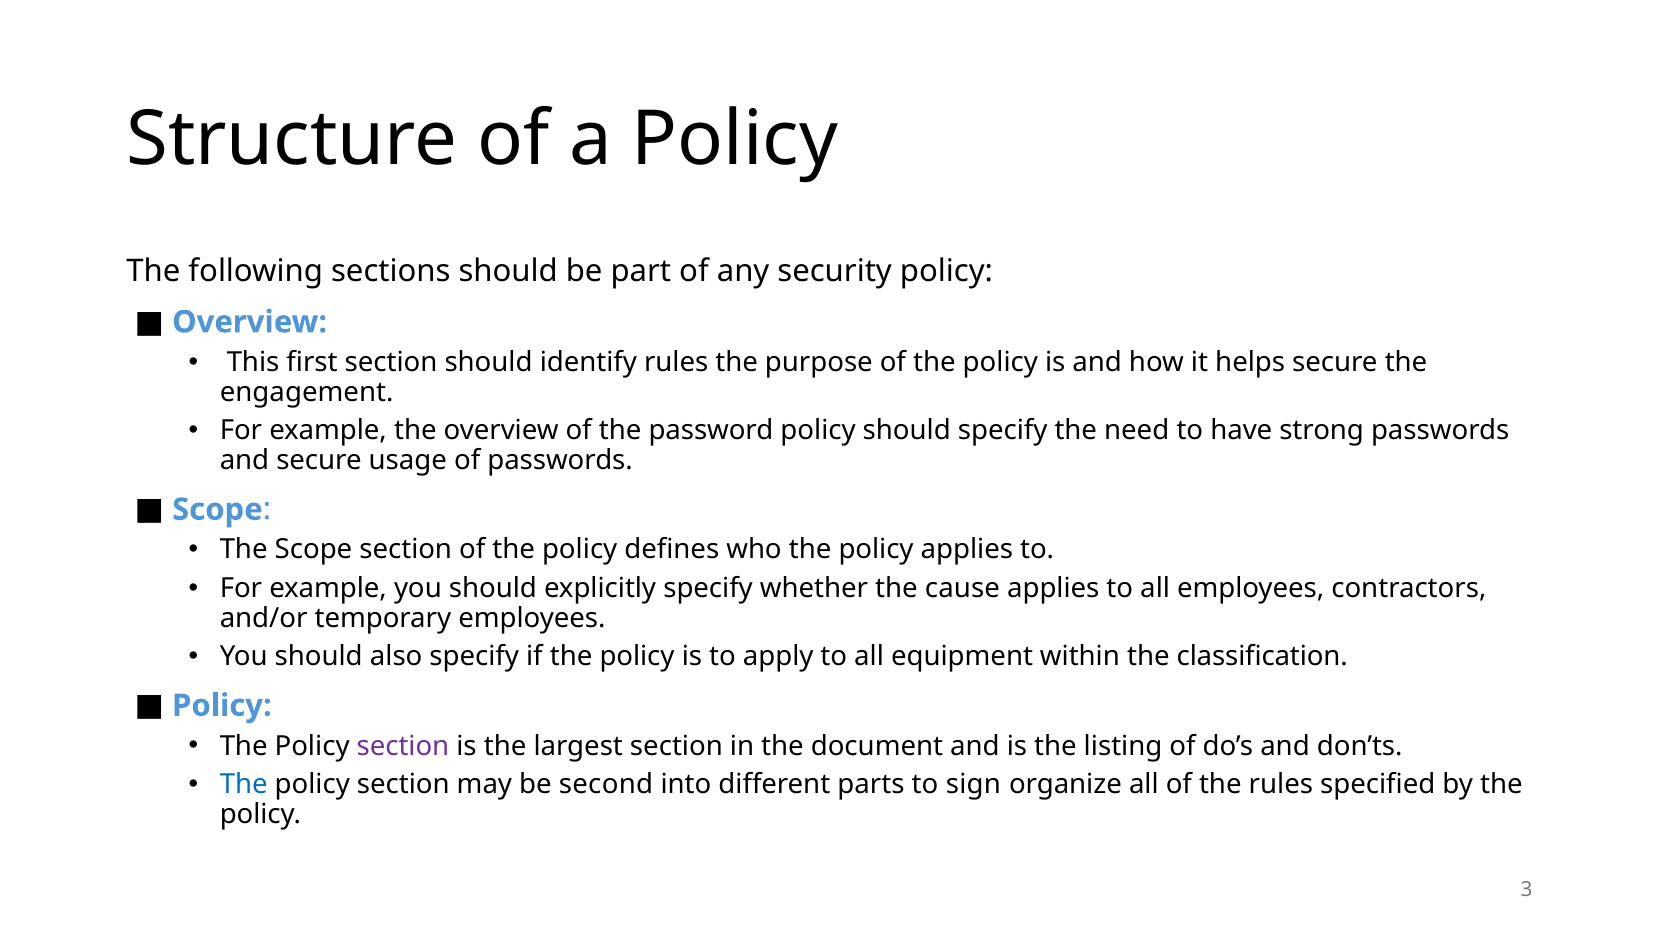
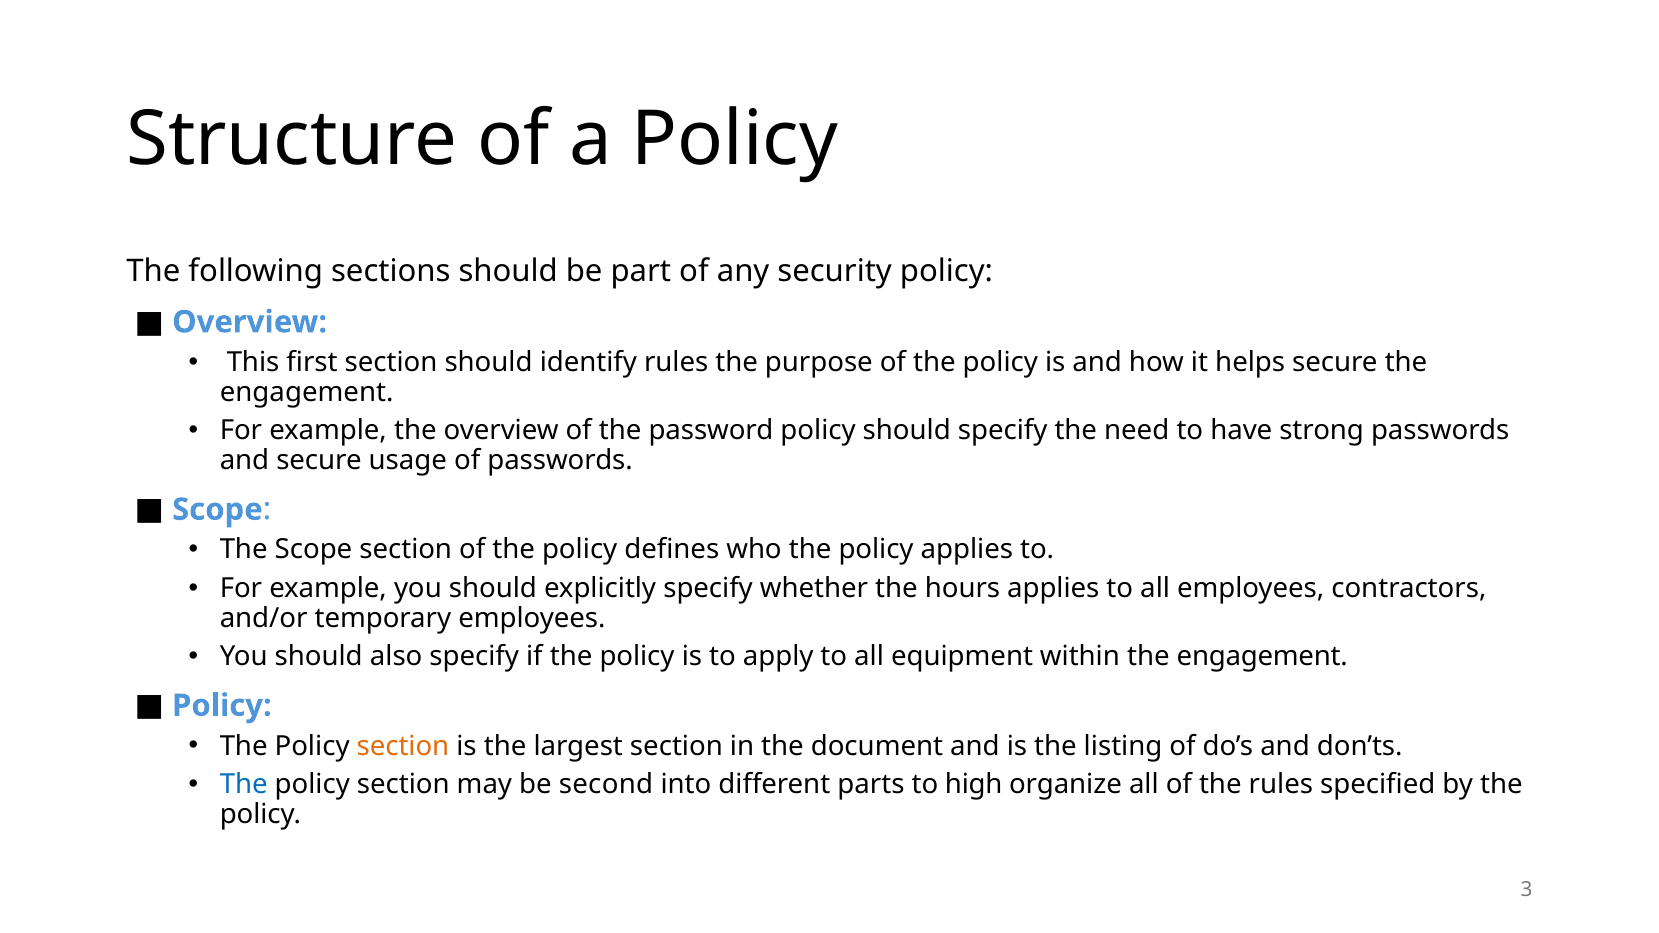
cause: cause -> hours (963, 588)
within the classification: classification -> engagement (1262, 657)
section colour: purple -> orange (403, 746)
sign: sign -> high (974, 785)
